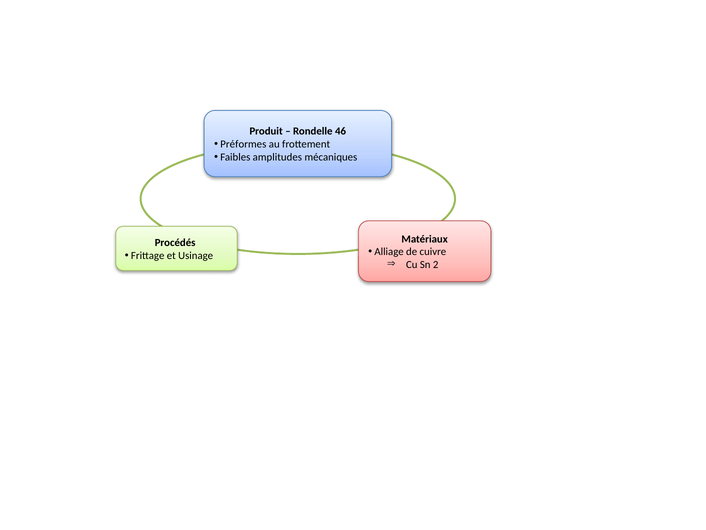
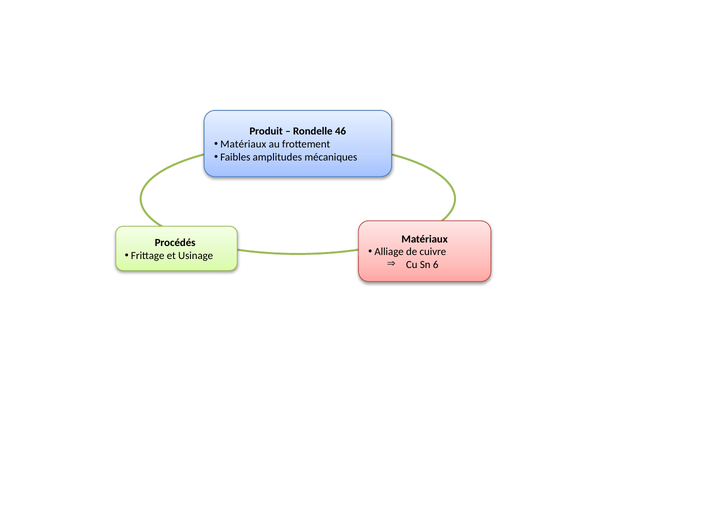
Préformes: Préformes -> Matériaux (243, 144)
2: 2 -> 6 (436, 265)
